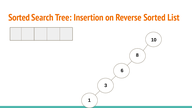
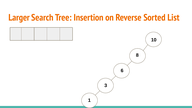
Sorted: Sorted -> Larger (19, 18)
